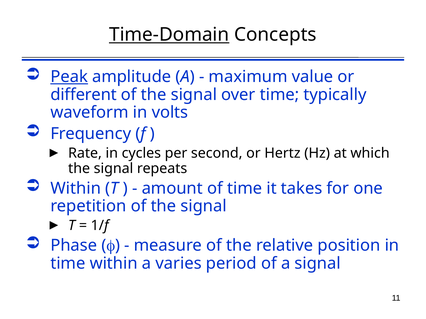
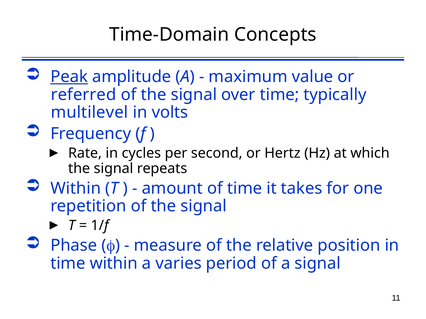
Time-Domain underline: present -> none (169, 35)
different: different -> referred (83, 95)
waveform: waveform -> multilevel (89, 113)
